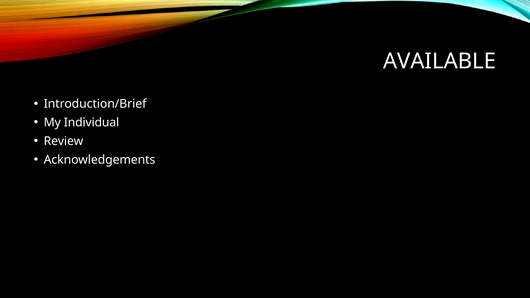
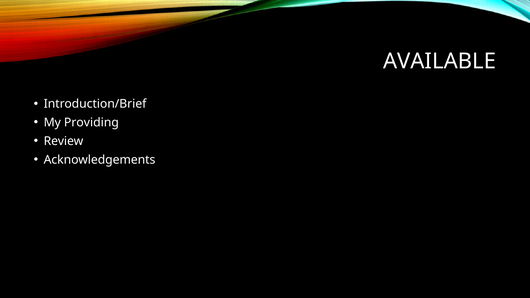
Individual: Individual -> Providing (91, 122)
